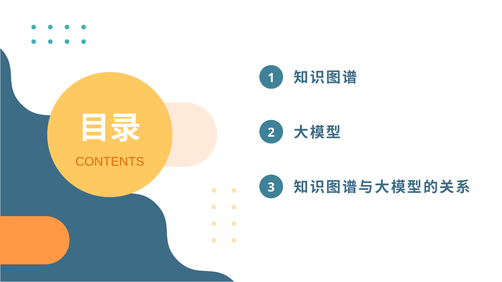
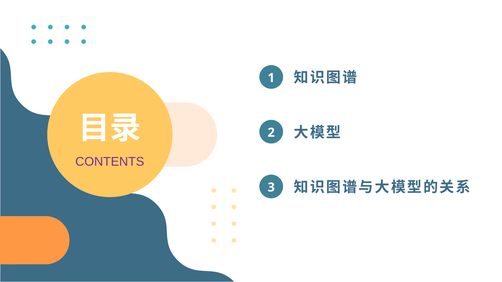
CONTENTS colour: orange -> purple (110, 162)
